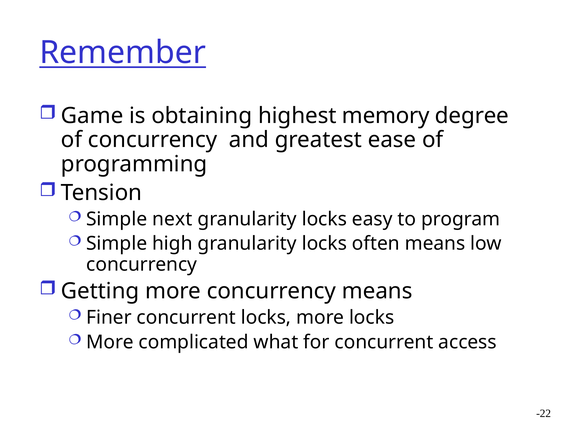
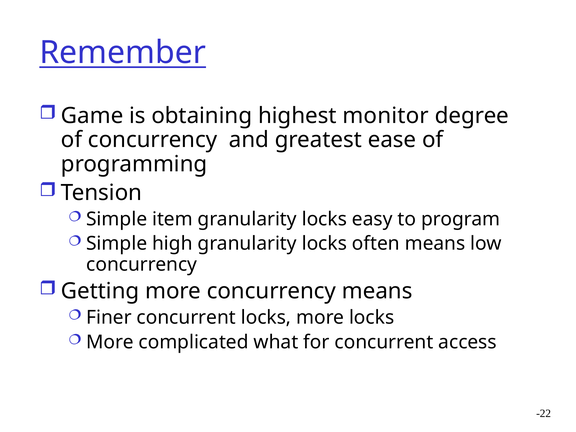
memory: memory -> monitor (386, 116)
next: next -> item (172, 219)
